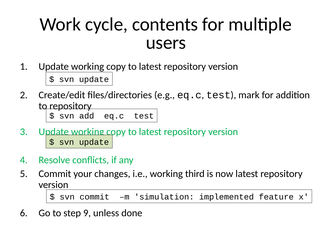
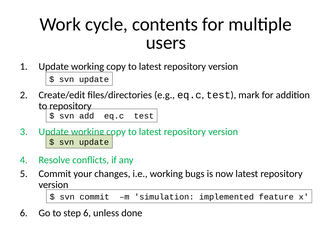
third: third -> bugs (195, 174)
step 9: 9 -> 6 (87, 213)
